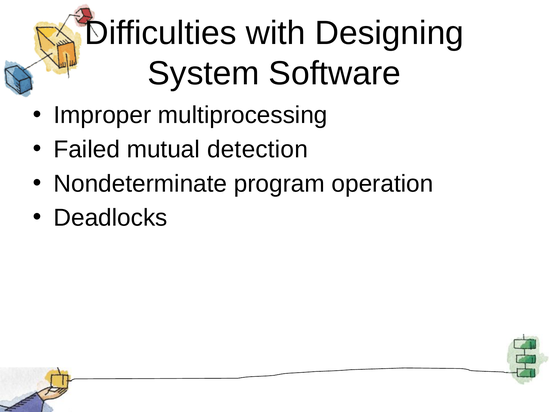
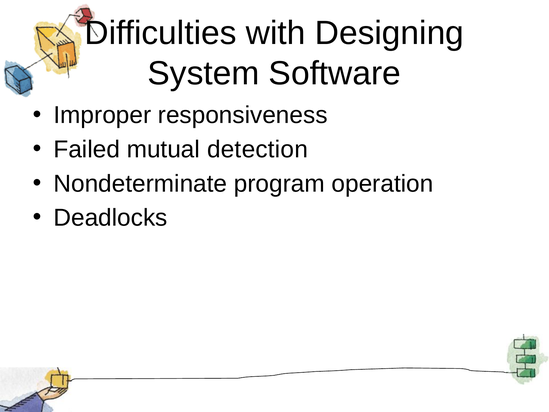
multiprocessing: multiprocessing -> responsiveness (243, 115)
